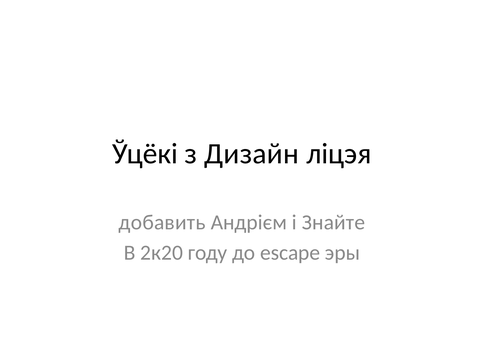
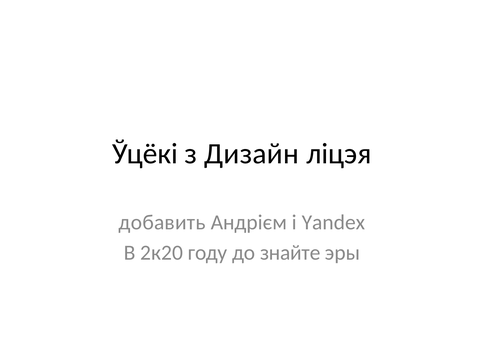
Знайте: Знайте -> Yandex (333, 223)
escape: escape -> знайте (290, 253)
